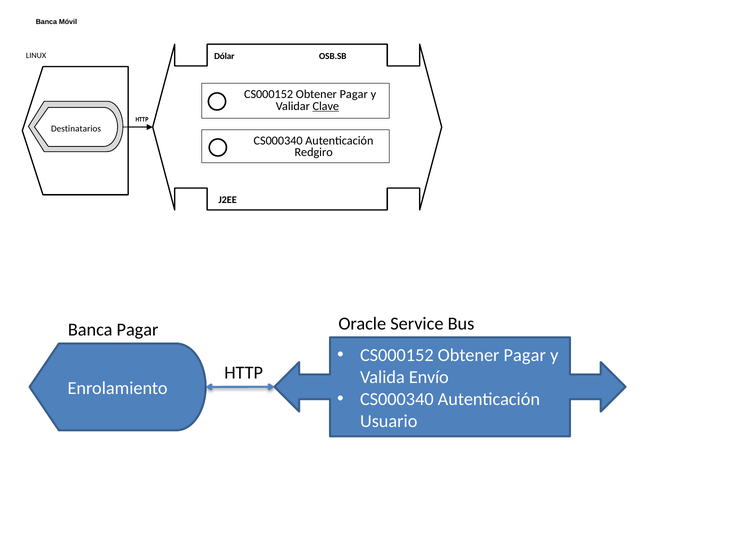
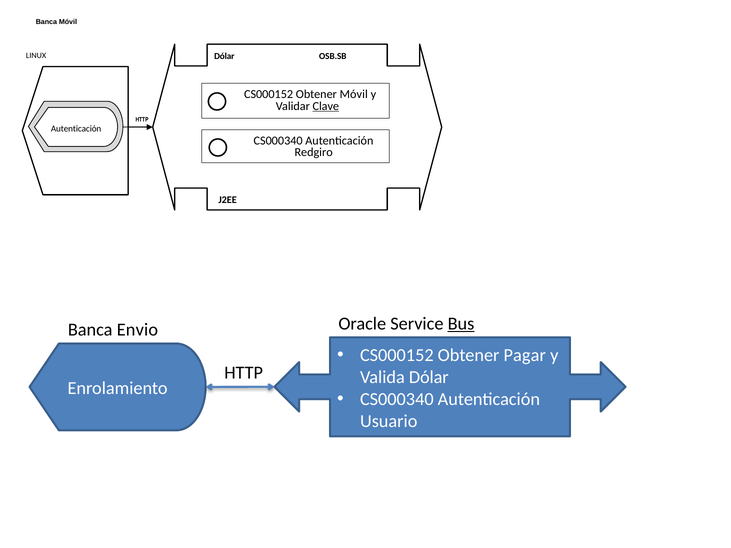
Pagar: Pagar -> Móvil (354, 94)
Destinatarios: Destinatarios -> Autenticación (76, 129)
Bus underline: none -> present (461, 324)
Banca Pagar: Pagar -> Envio (137, 330)
Valida Envío: Envío -> Dólar (429, 377)
